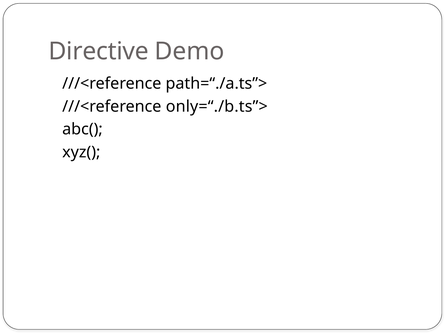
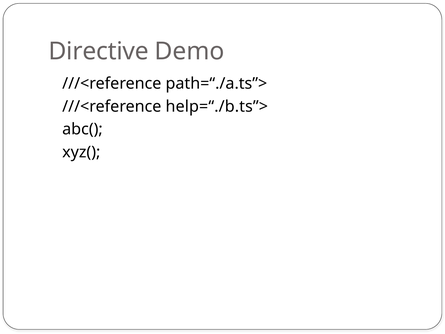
only=“./b.ts”>: only=“./b.ts”> -> help=“./b.ts”> (217, 106)
